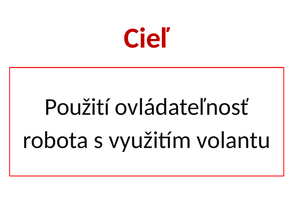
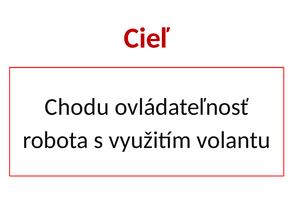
Použití: Použití -> Chodu (77, 107)
